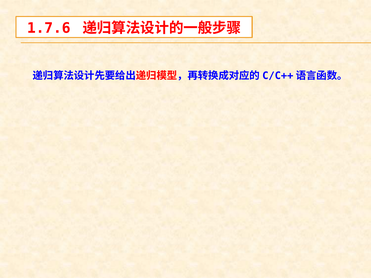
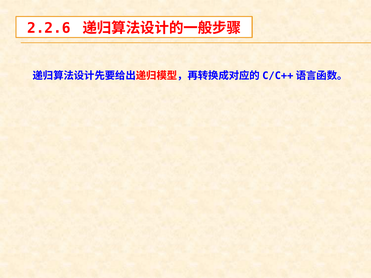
1.7.6: 1.7.6 -> 2.2.6 (49, 28)
